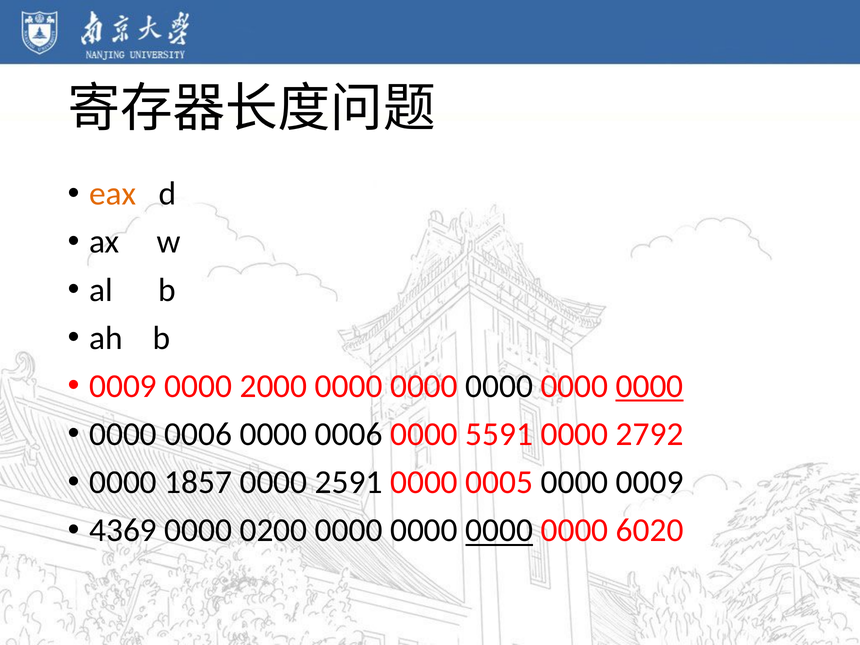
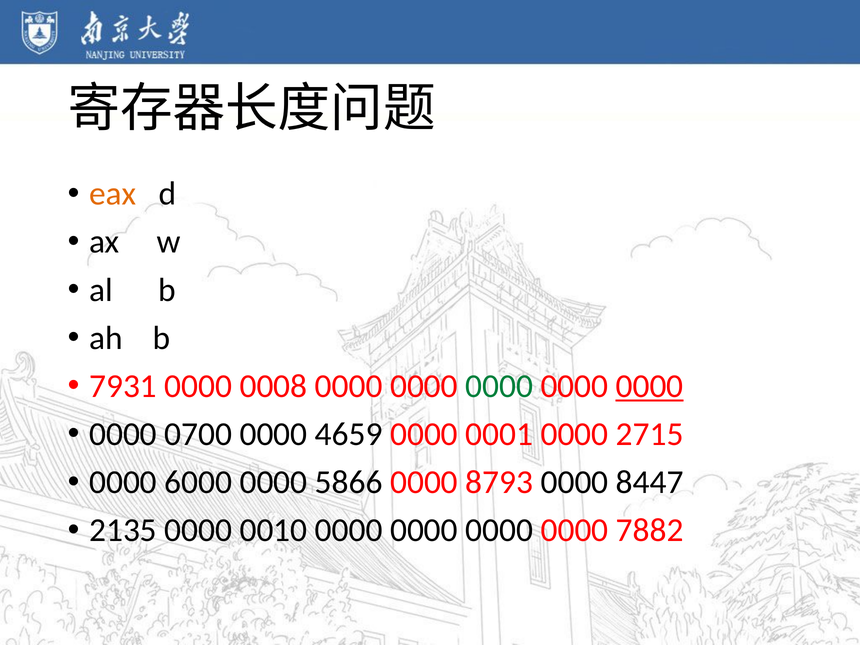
0009: 0009 -> 7931 (123, 386)
2000: 2000 -> 0008 (273, 386)
0000 colour: black -> green (499, 386)
0006: 0006 -> 0700 (198, 434)
0006: 0006 -> 4659 (349, 434)
5591: 5591 -> 0001 (499, 434)
2792: 2792 -> 2715 (650, 434)
1857: 1857 -> 6000 (198, 482)
2591: 2591 -> 5866 (349, 482)
0005: 0005 -> 8793 (499, 482)
0000 0009: 0009 -> 8447 (650, 482)
4369: 4369 -> 2135 (123, 530)
0200: 0200 -> 0010 (273, 530)
0000 underline: present -> none (499, 530)
6020: 6020 -> 7882 (650, 530)
